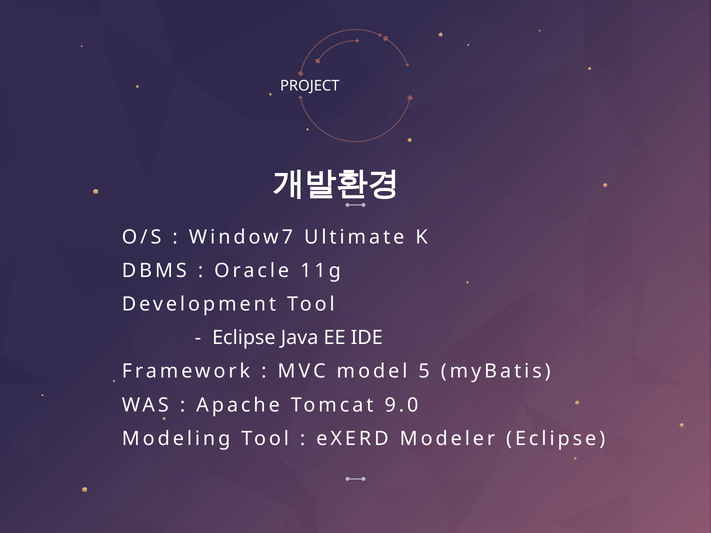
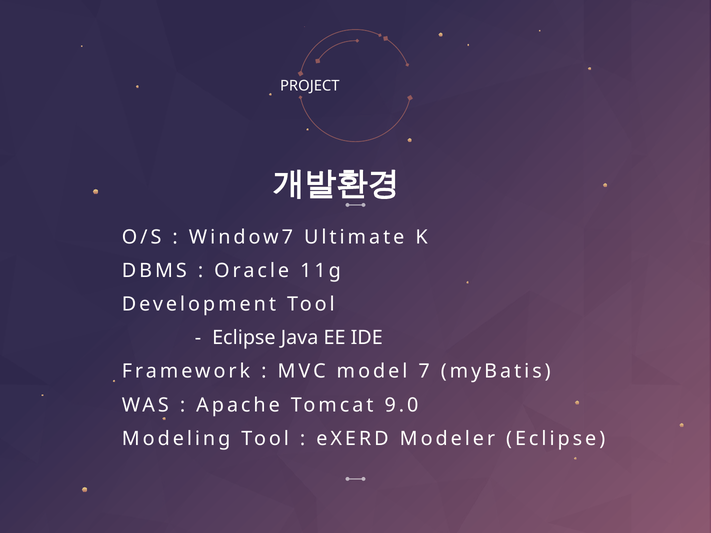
5: 5 -> 7 (424, 372)
